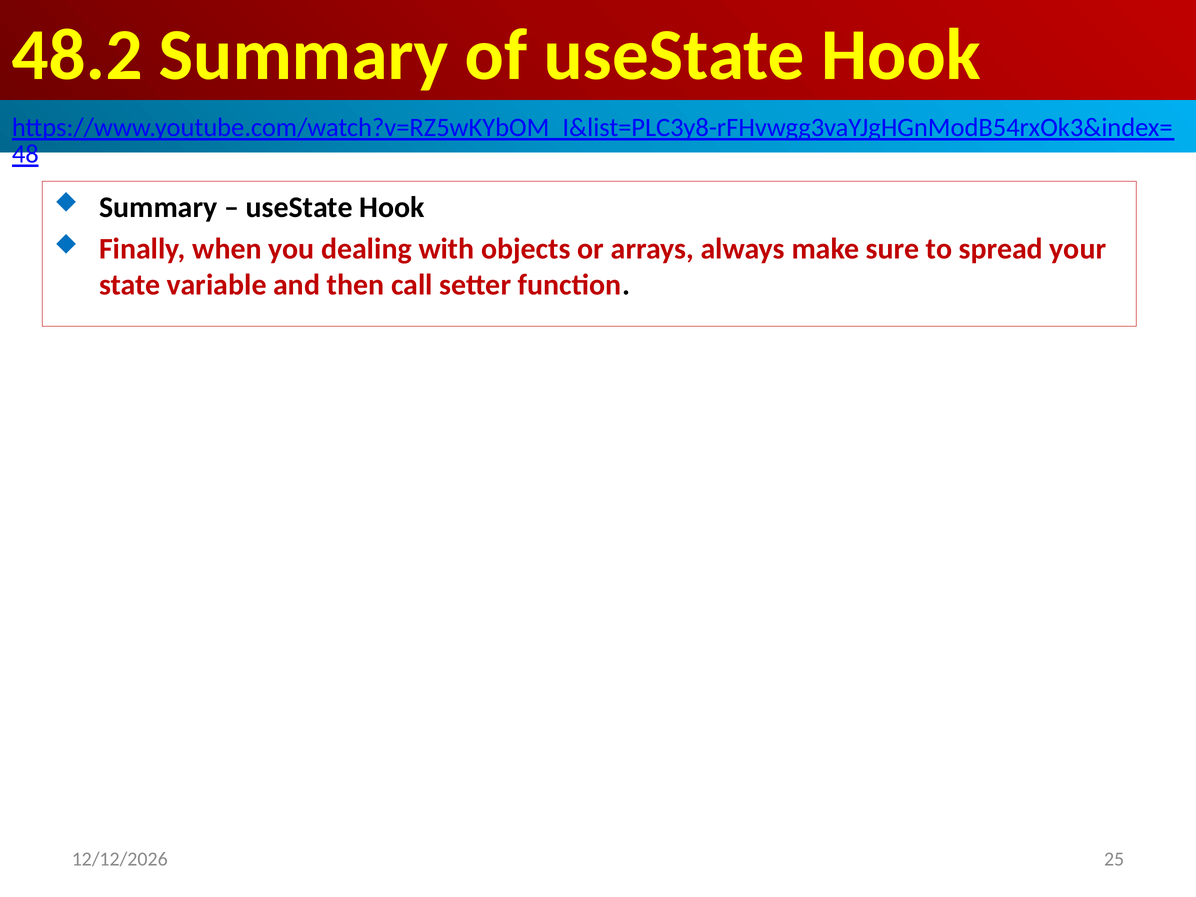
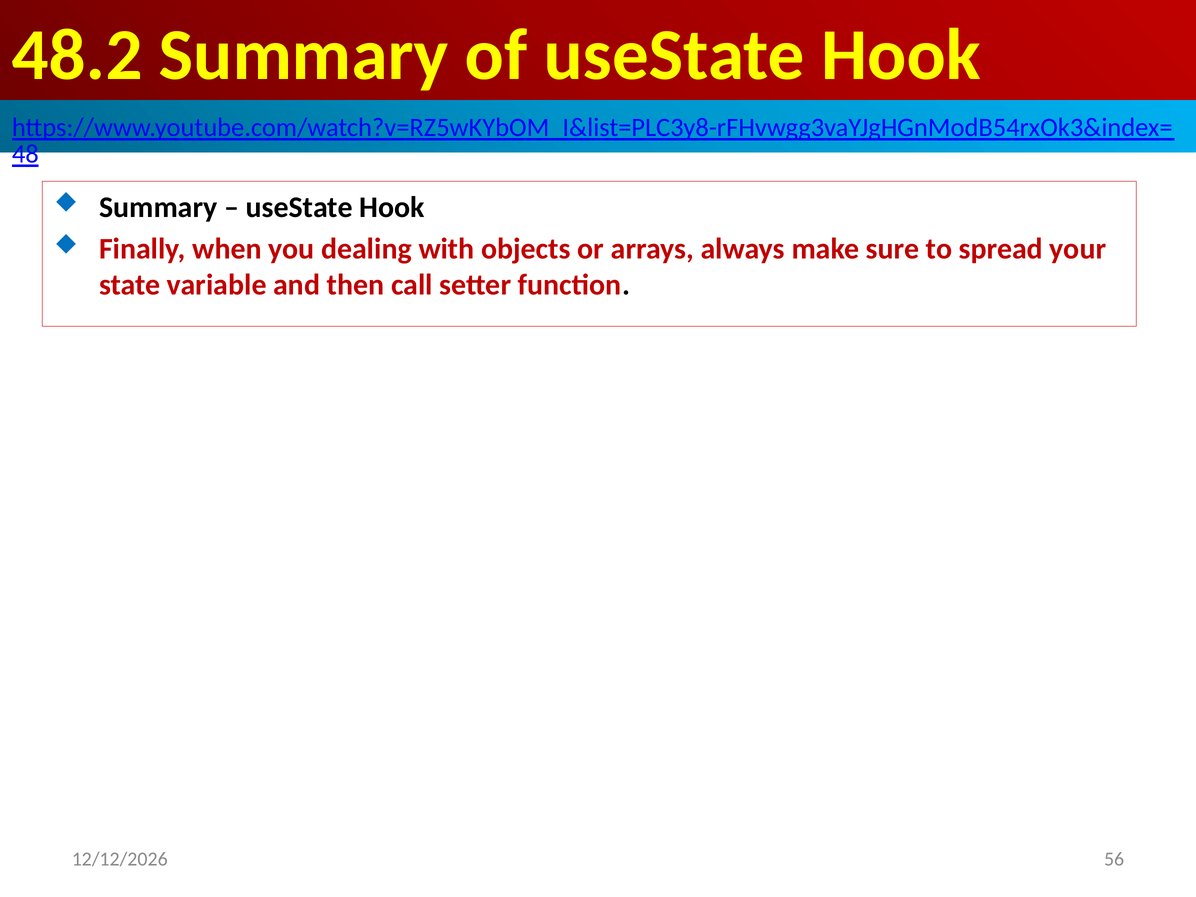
25: 25 -> 56 (1114, 859)
